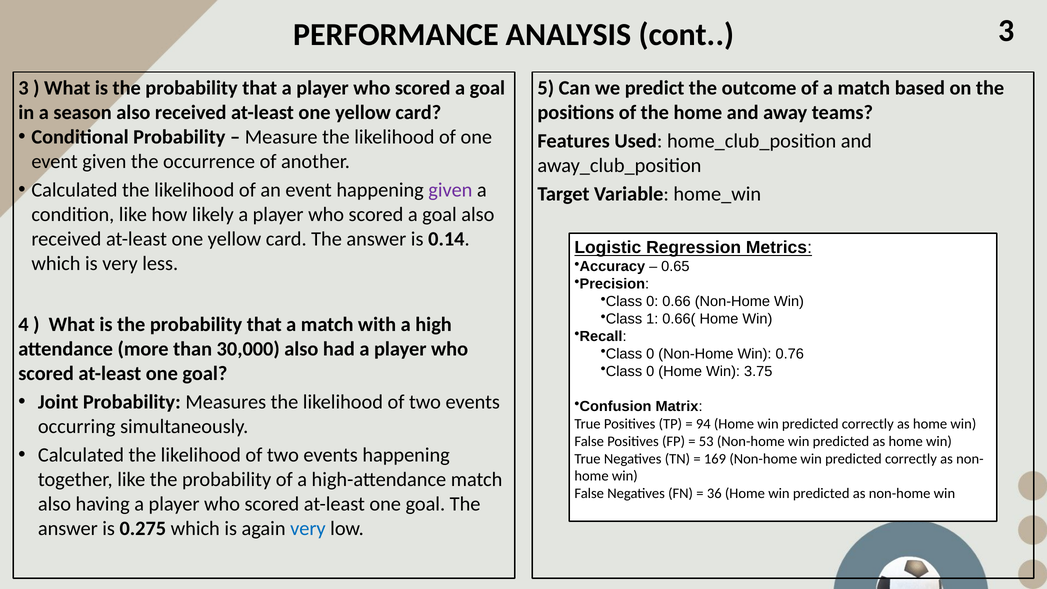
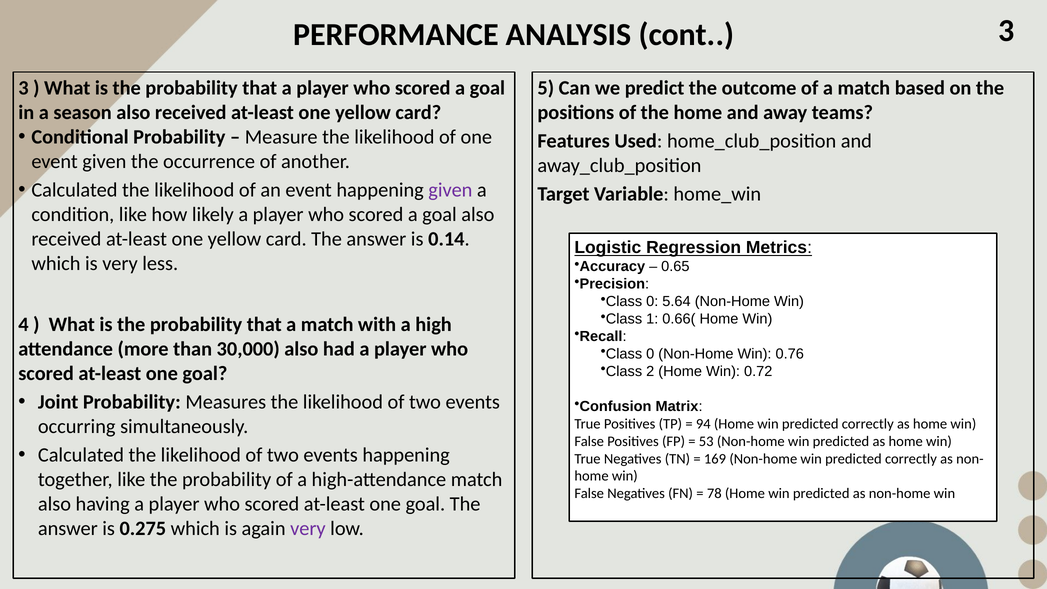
0.66: 0.66 -> 5.64 (677, 302)
0: 0 -> 2 (650, 371)
3.75: 3.75 -> 0.72 (758, 371)
36: 36 -> 78 (714, 494)
very colour: blue -> purple (308, 528)
